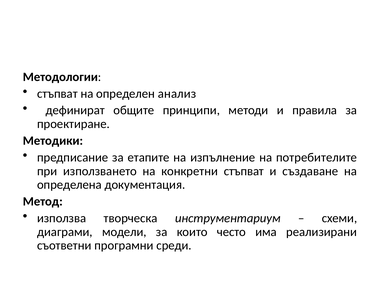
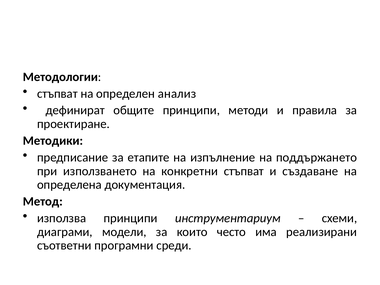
потребителите: потребителите -> поддържането (317, 157)
използва творческа: творческа -> принципи (131, 218)
